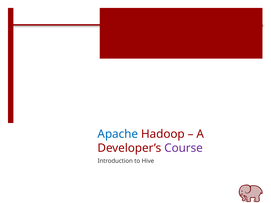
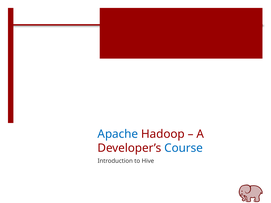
Course colour: purple -> blue (184, 148)
